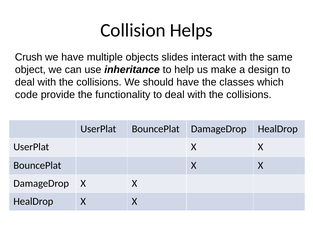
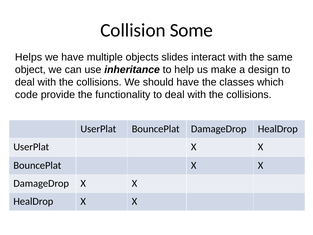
Helps: Helps -> Some (191, 30)
Crush: Crush -> Helps (29, 57)
